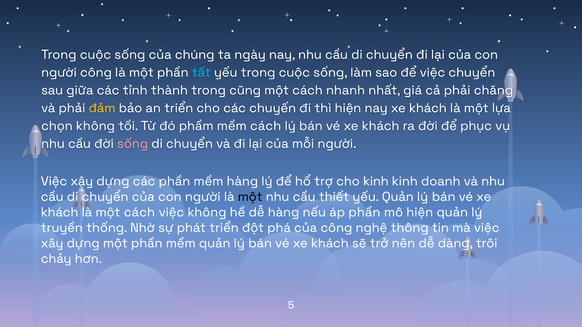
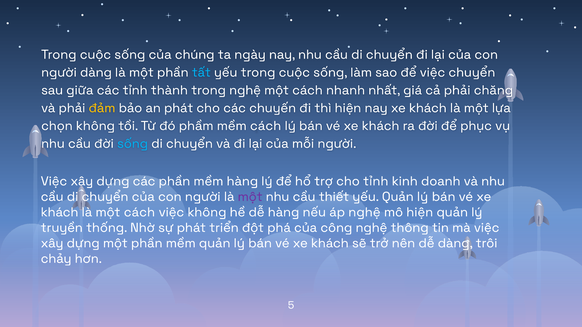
người công: công -> dàng (96, 72)
trong cũng: cũng -> nghệ (245, 90)
an triển: triển -> phát (179, 108)
sống colour: pink -> light blue (133, 144)
cho kinh: kinh -> tỉnh (376, 181)
một colour: black -> purple (250, 197)
áp phần: phần -> nghệ (364, 212)
